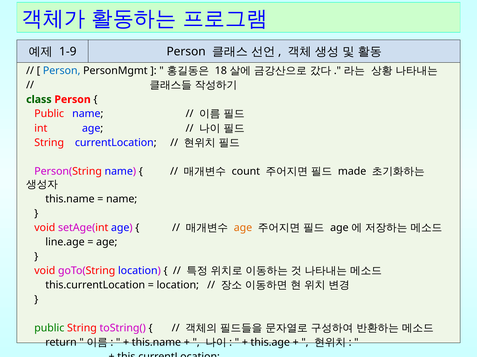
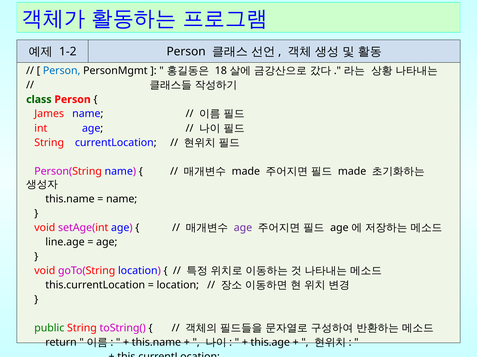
1-9: 1-9 -> 1-2 (68, 52)
Public: Public -> James (49, 114)
count: count -> made (246, 172)
age colour: orange -> purple (243, 228)
